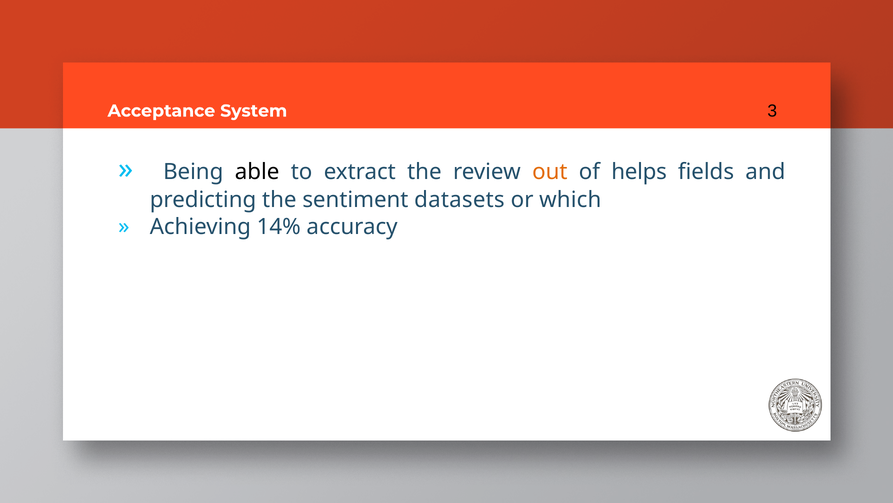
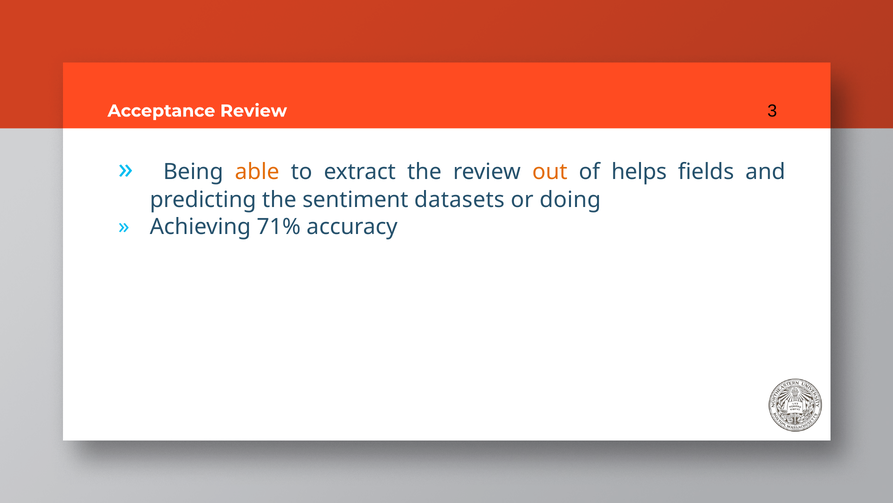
Acceptance System: System -> Review (254, 111)
able colour: black -> orange (257, 171)
which: which -> doing (570, 200)
14%: 14% -> 71% (279, 227)
